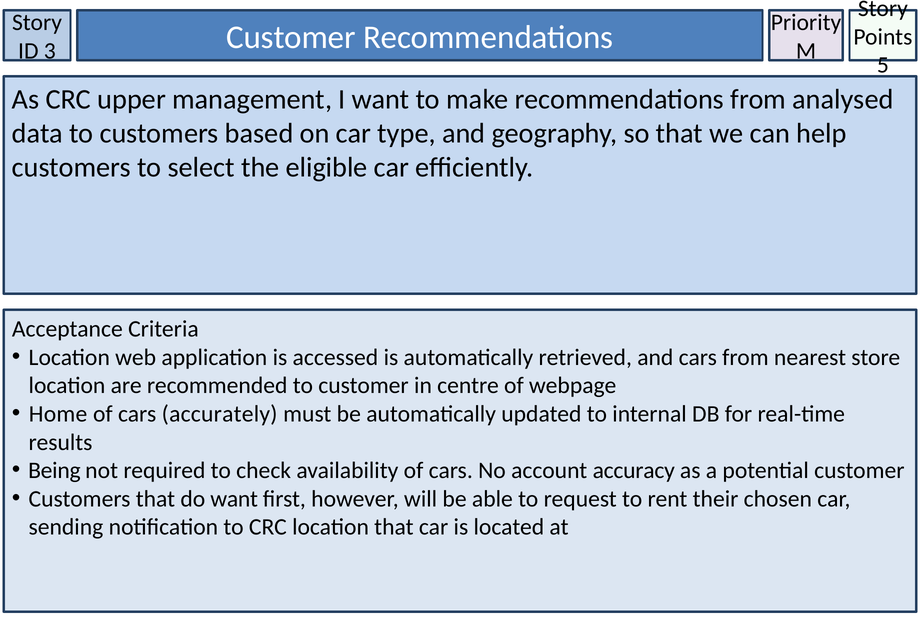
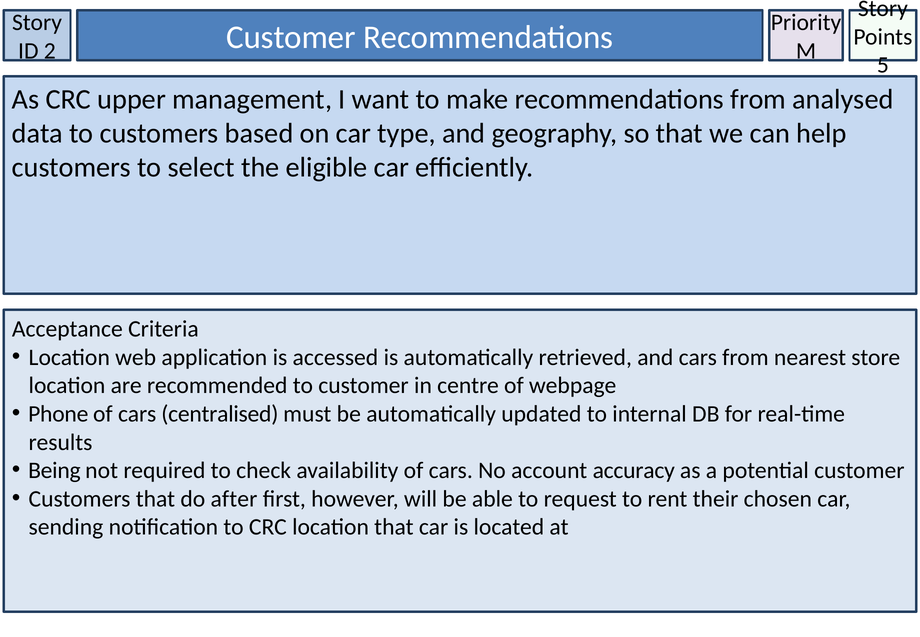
3: 3 -> 2 (50, 51)
Home: Home -> Phone (58, 414)
accurately: accurately -> centralised (220, 414)
do want: want -> after (234, 499)
